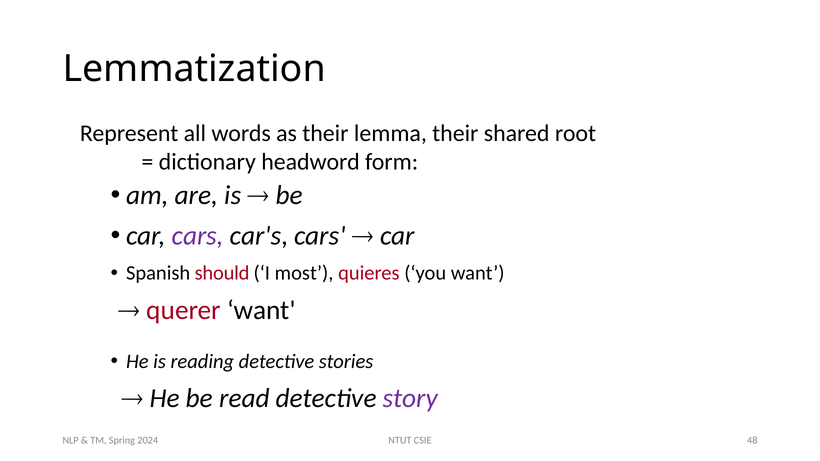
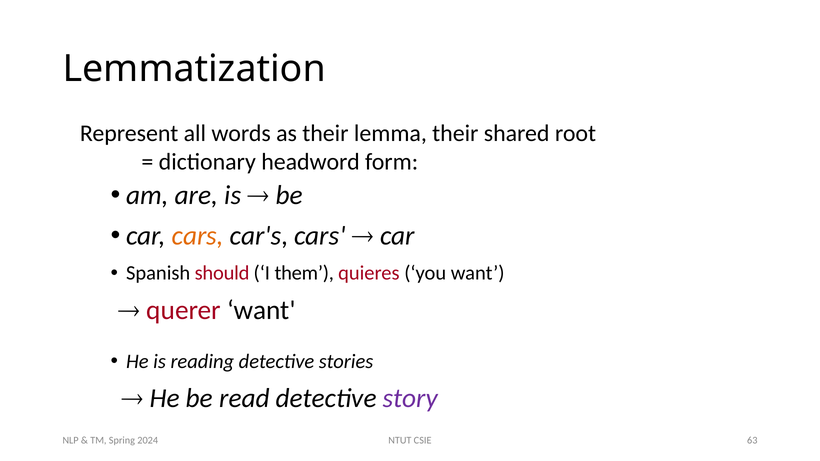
cars colour: purple -> orange (198, 236)
most: most -> them (304, 273)
48: 48 -> 63 (752, 440)
